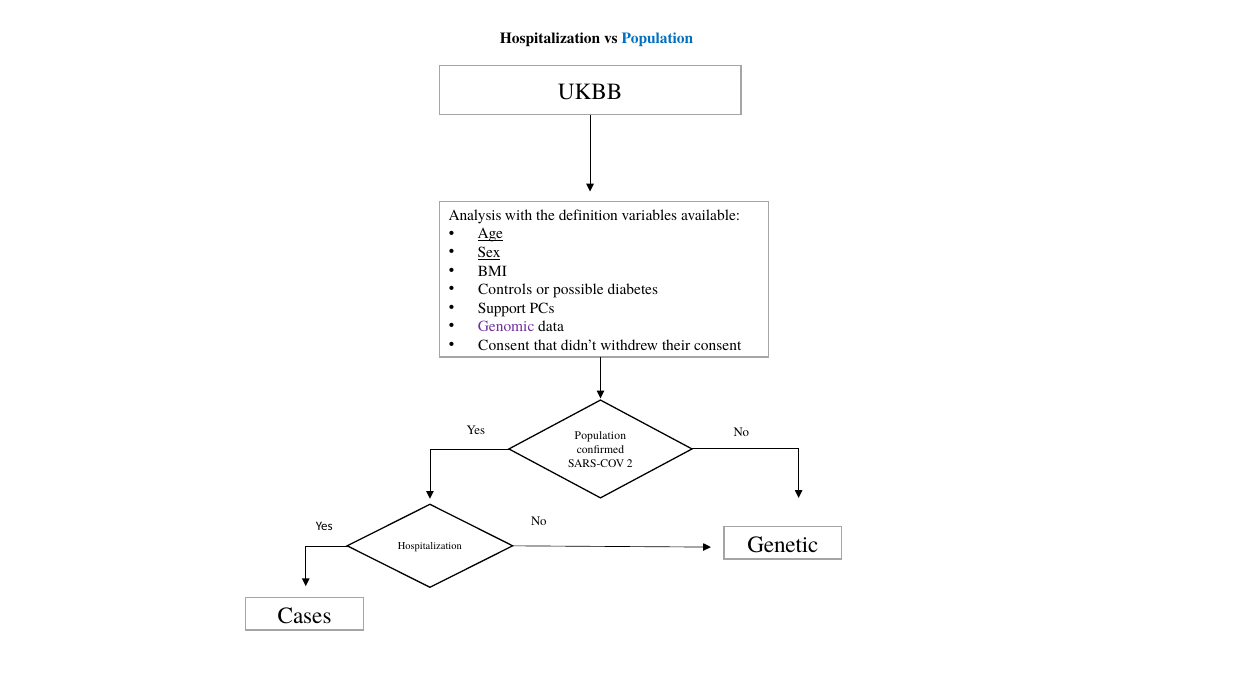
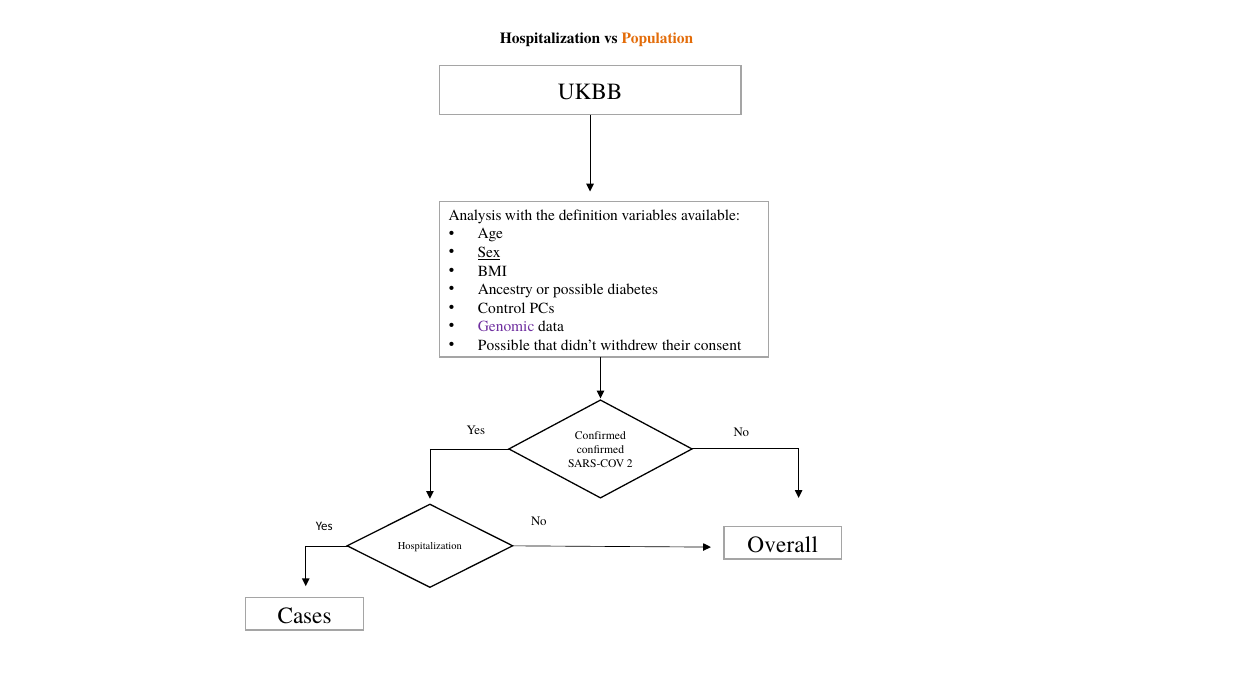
Population colour: blue -> orange (657, 38)
Age underline: present -> none (490, 234)
Controls: Controls -> Ancestry (505, 289)
Support: Support -> Control (502, 308)
Consent: Consent -> Possible (504, 345)
Population: Population -> Confirmed (600, 436)
Genetic: Genetic -> Overall (783, 544)
